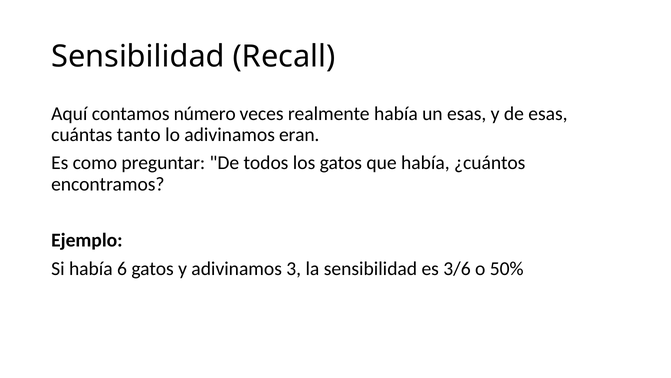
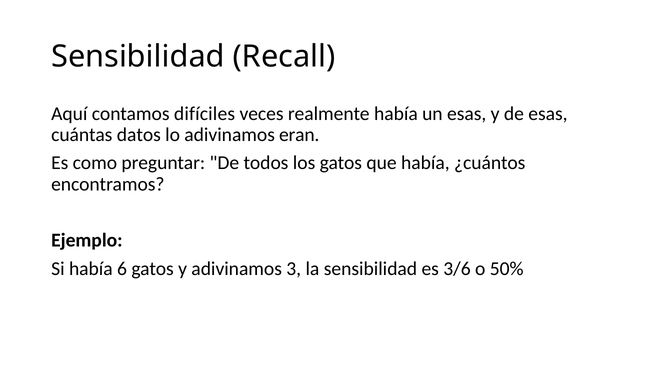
número: número -> difíciles (205, 113)
tanto: tanto -> datos (139, 135)
